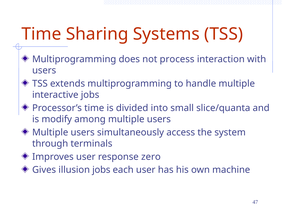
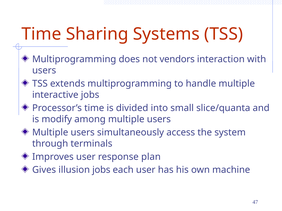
process: process -> vendors (177, 59)
zero: zero -> plan (151, 157)
